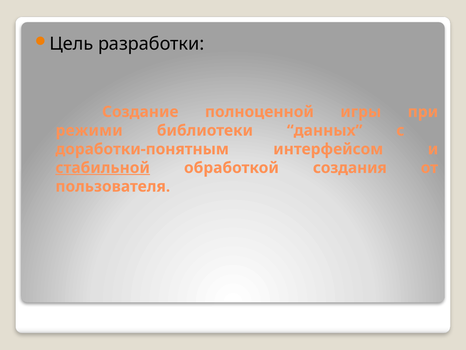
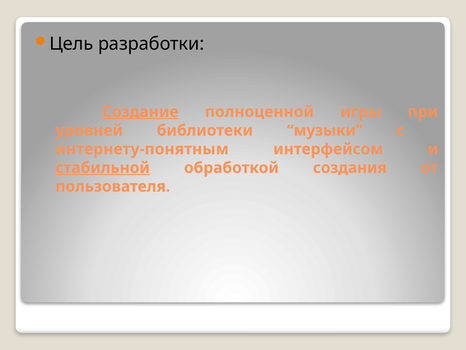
Создание underline: none -> present (140, 112)
режими: режими -> уровней (89, 130)
данных: данных -> музыки (325, 130)
доработки-понятным: доработки-понятным -> интернету-понятным (142, 149)
